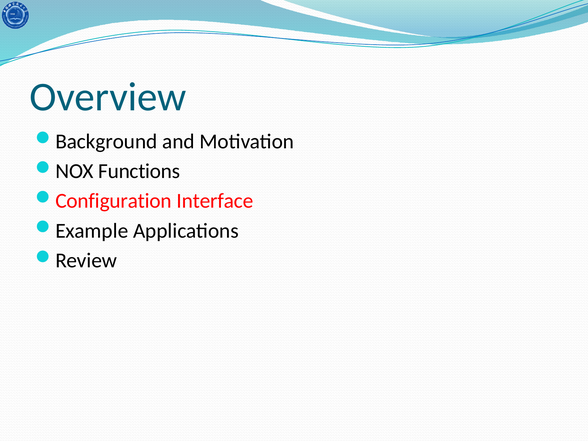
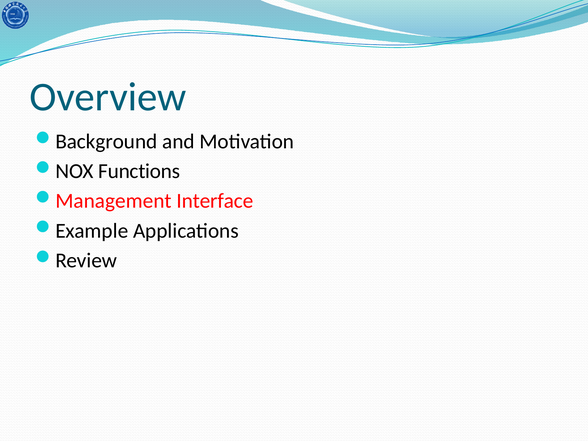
Configuration: Configuration -> Management (113, 201)
